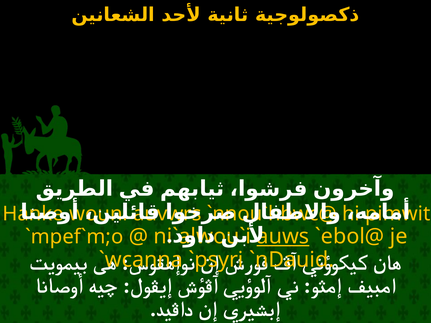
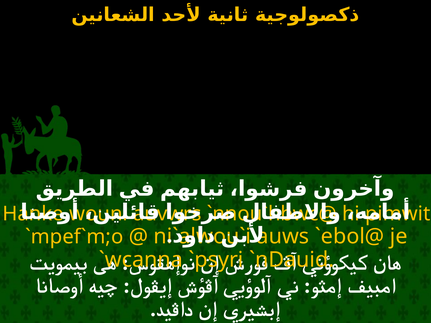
auws underline: present -> none (283, 237)
